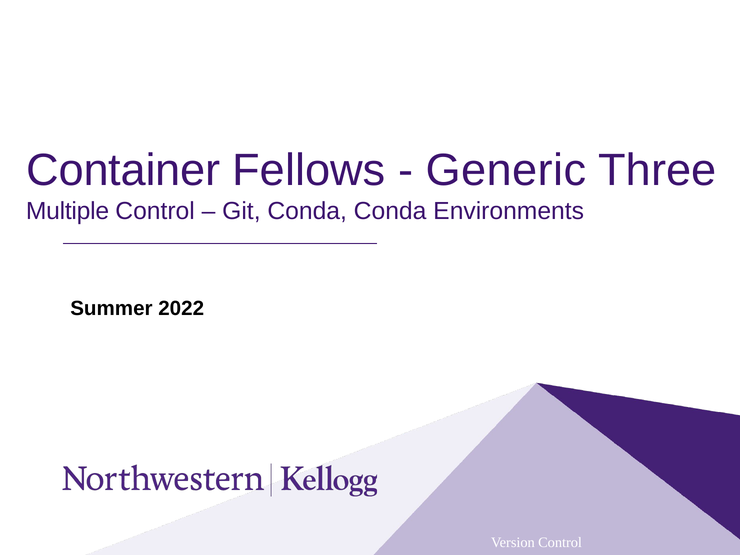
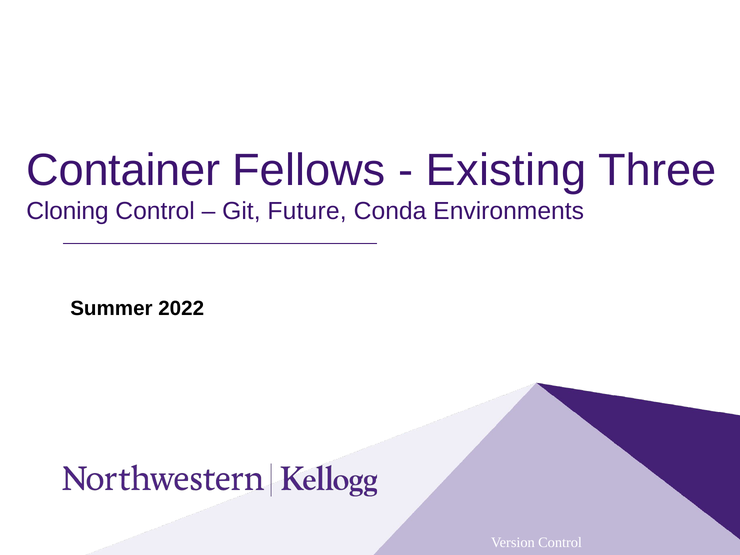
Generic: Generic -> Existing (506, 171)
Multiple: Multiple -> Cloning (67, 211)
Git Conda: Conda -> Future (307, 211)
